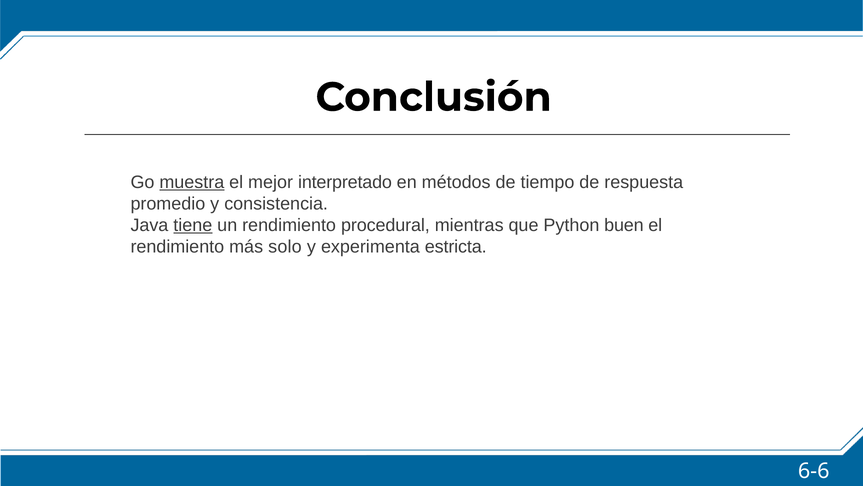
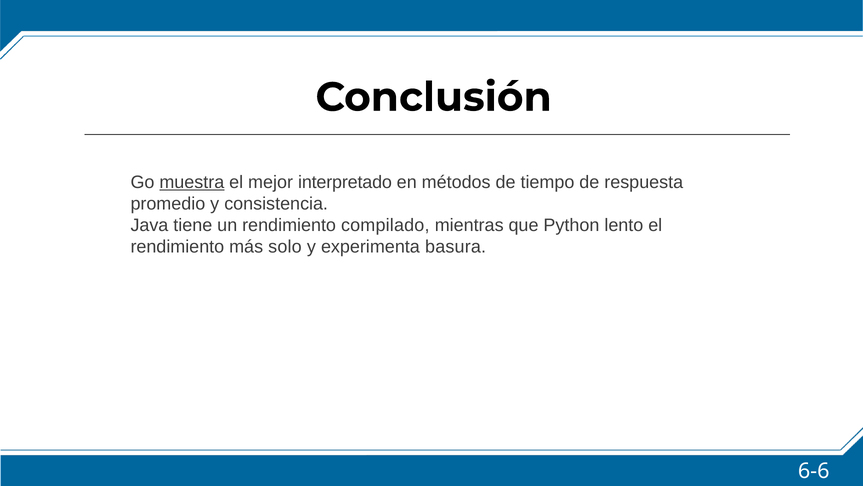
tiene underline: present -> none (193, 225)
procedural: procedural -> compilado (385, 225)
buen: buen -> lento (624, 225)
estricta: estricta -> basura (456, 247)
